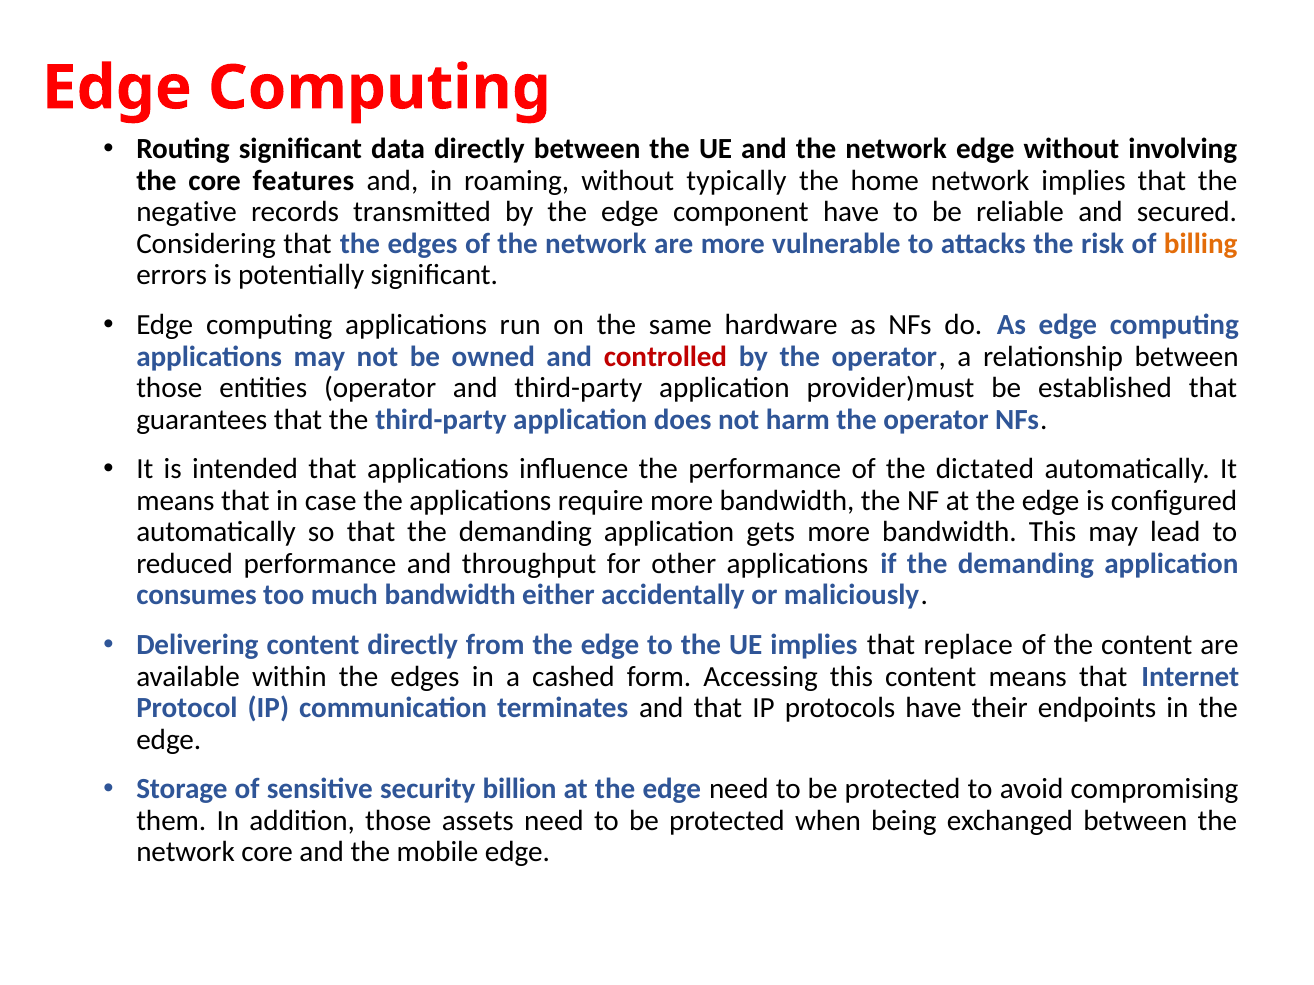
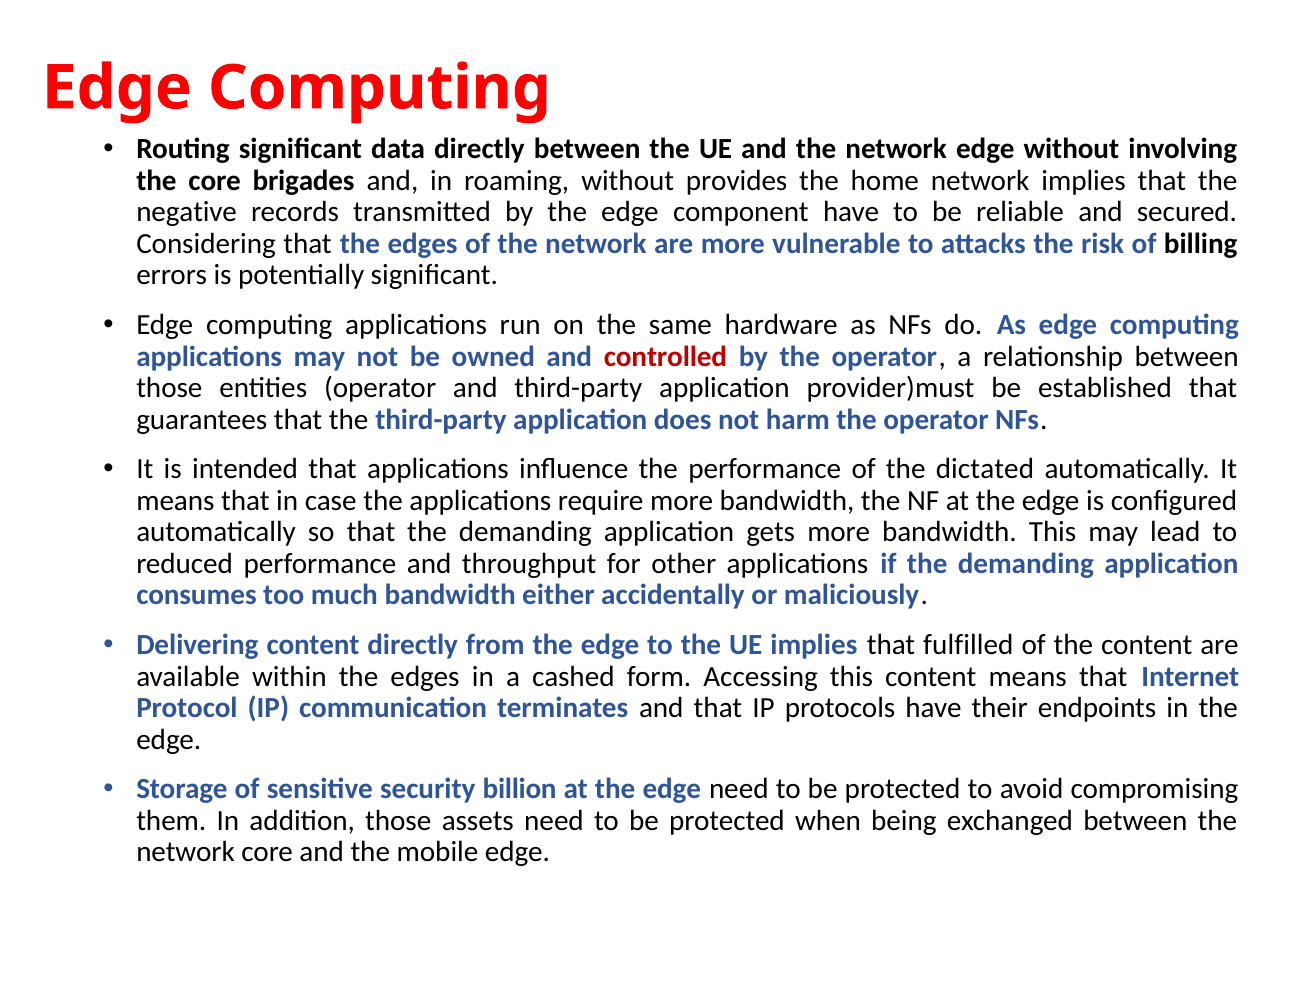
features: features -> brigades (304, 181)
typically: typically -> provides (737, 181)
billing colour: orange -> black (1201, 244)
replace: replace -> fulfilled (968, 645)
